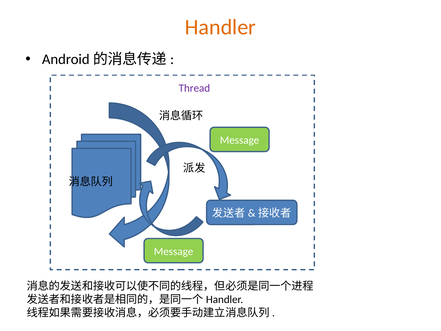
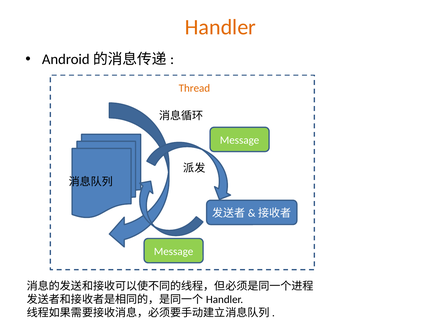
Thread colour: purple -> orange (194, 88)
